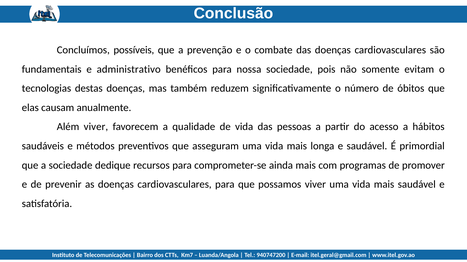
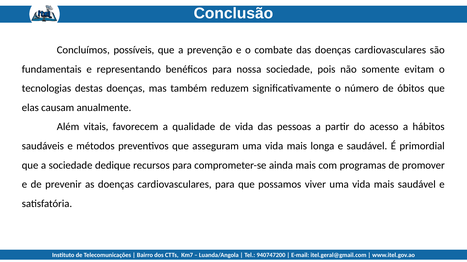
administrativo: administrativo -> representando (129, 69)
Além viver: viver -> vitais (96, 127)
